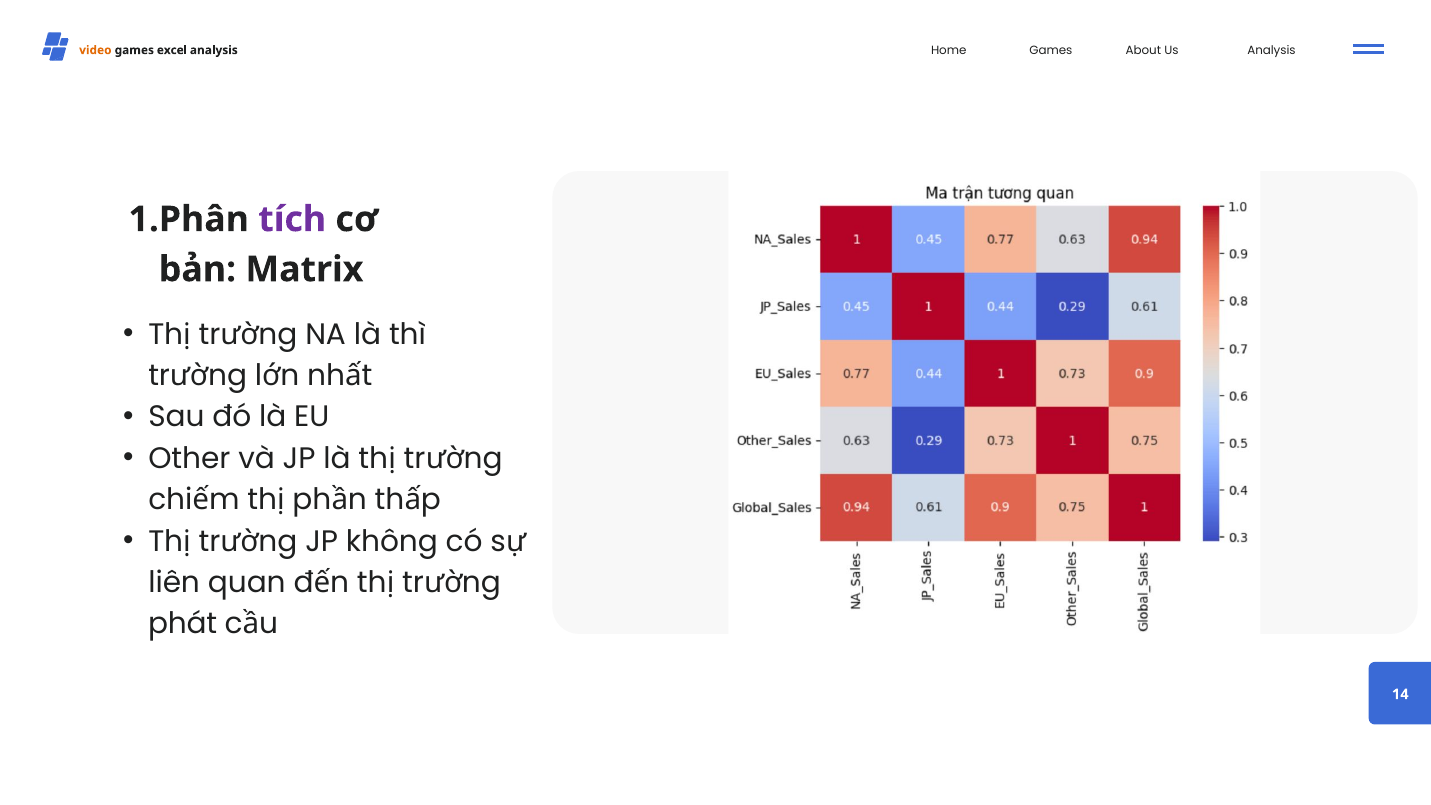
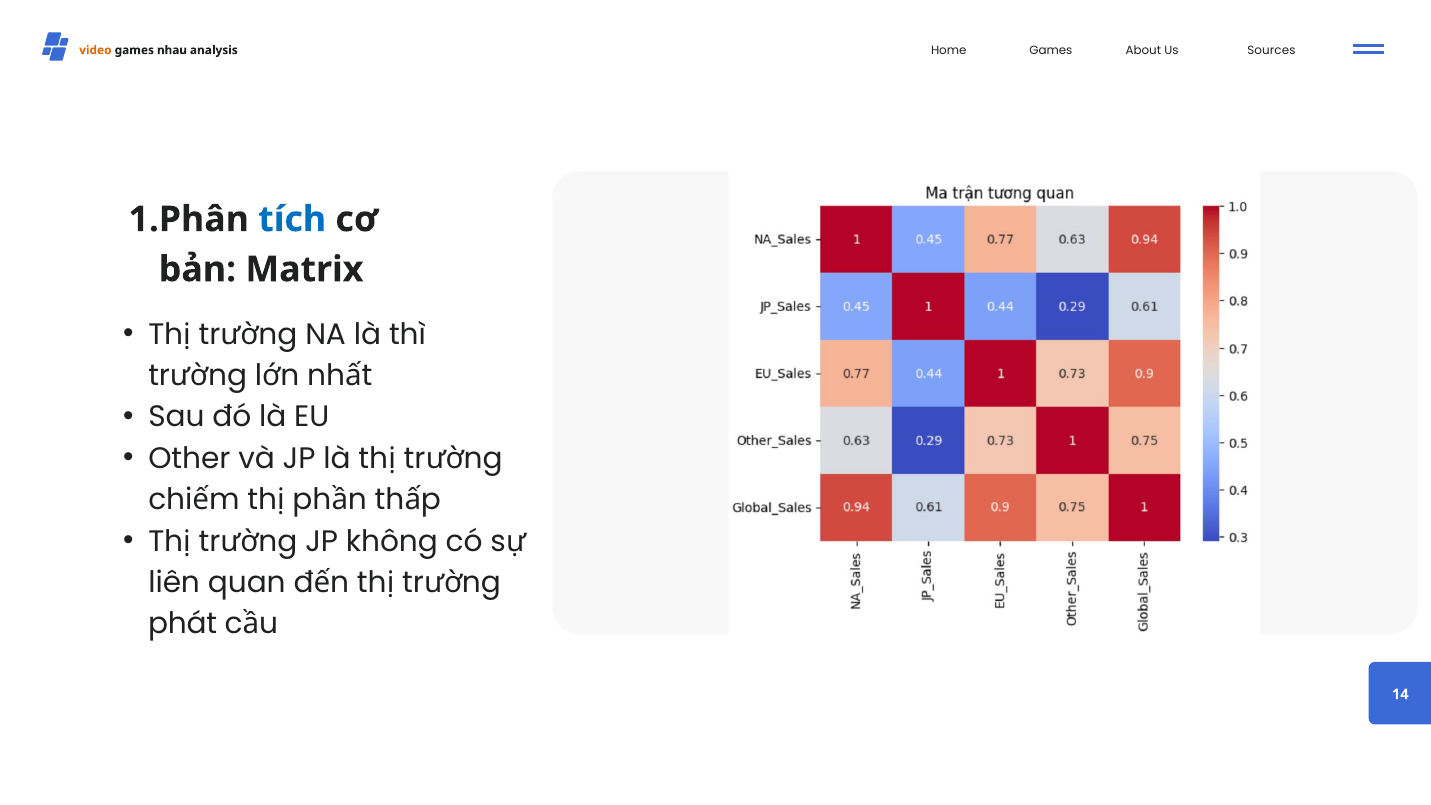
excel: excel -> nhau (172, 50)
Analysis: Analysis -> Sources (1271, 50)
tích colour: purple -> blue (292, 219)
